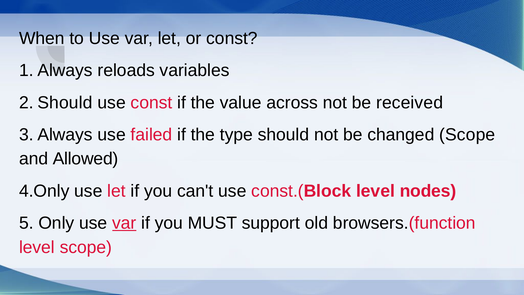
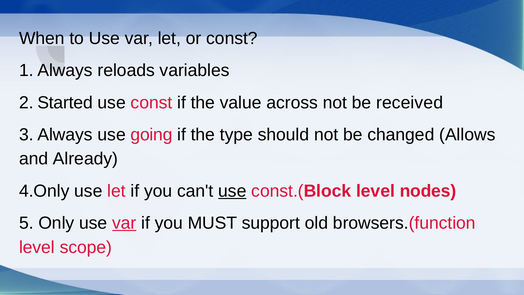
2 Should: Should -> Started (65, 103)
failed: failed -> going (152, 135)
changed Scope: Scope -> Allows (467, 135)
Allowed: Allowed -> Already (85, 159)
use underline: none -> present (232, 191)
